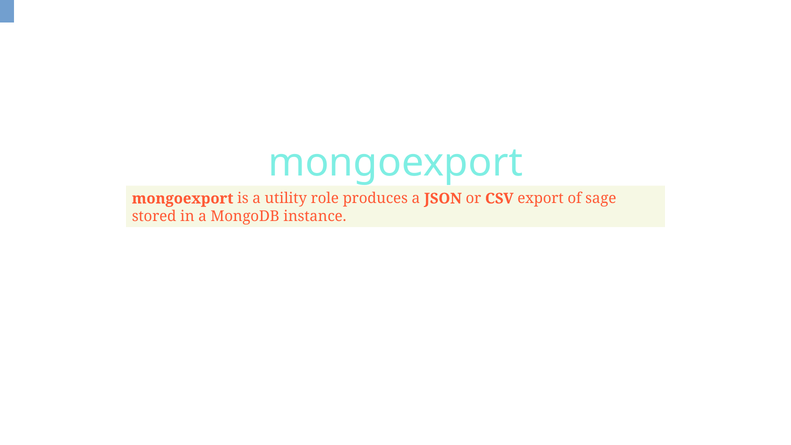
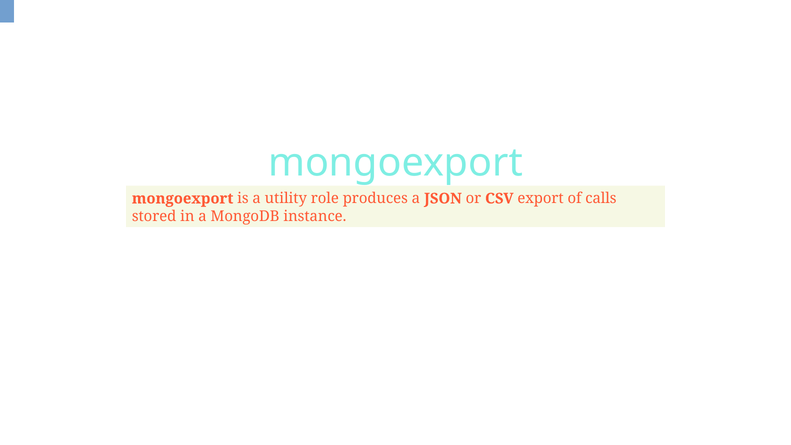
sage: sage -> calls (601, 199)
